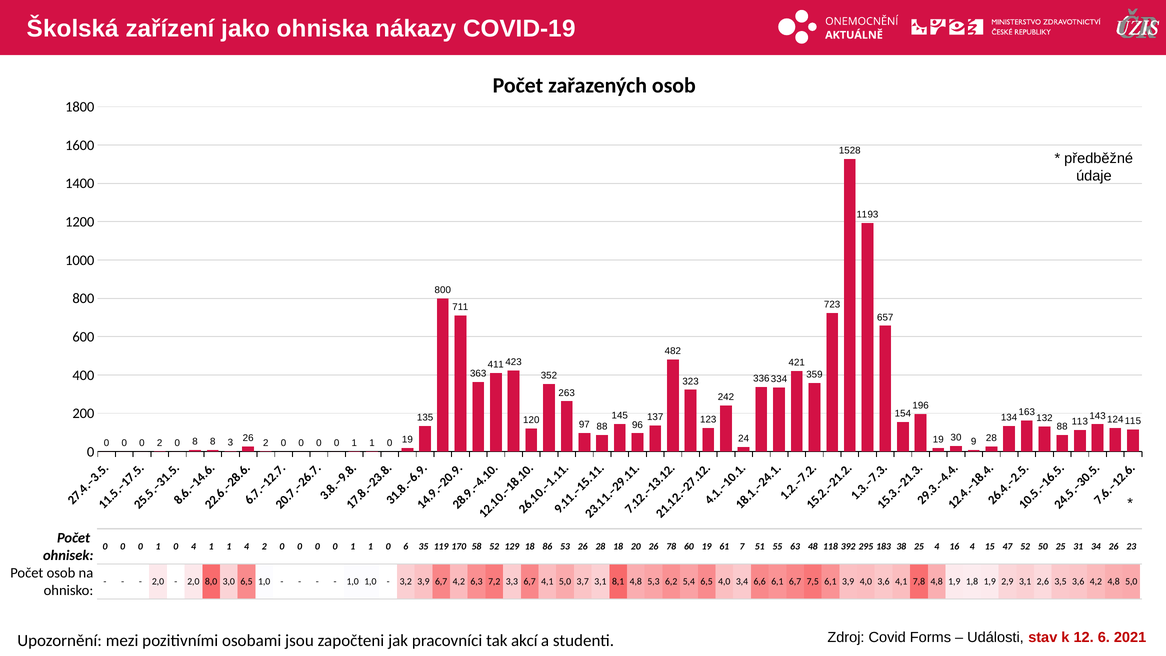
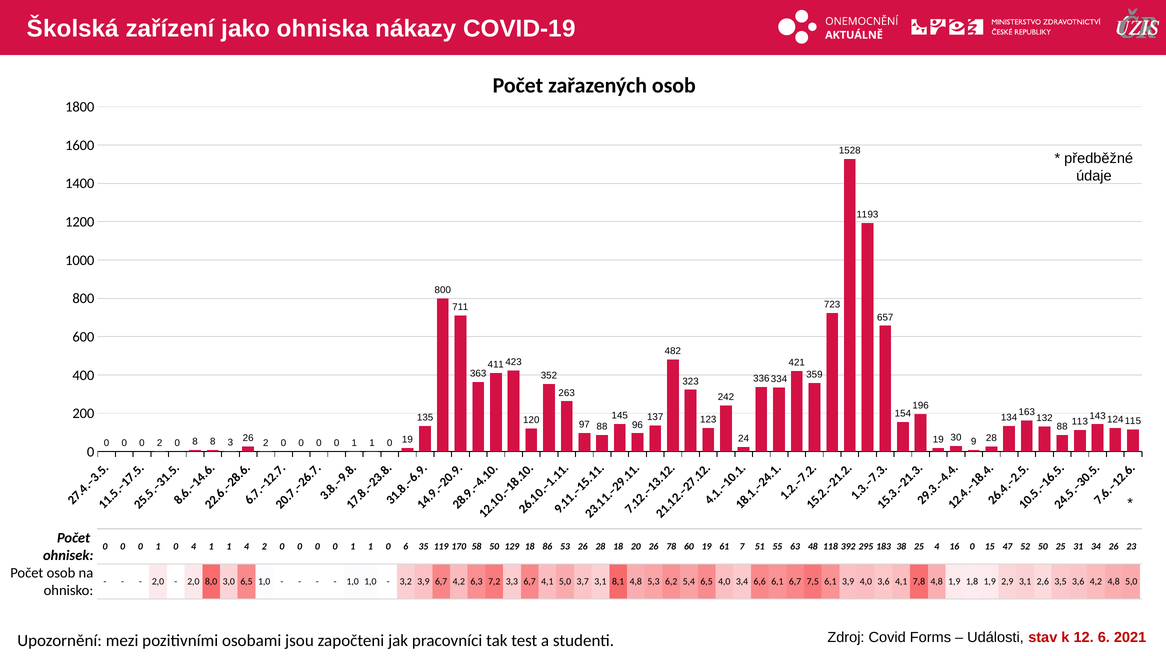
58 52: 52 -> 50 (494, 546)
16 4: 4 -> 0 (972, 546)
akcí: akcí -> test (524, 640)
